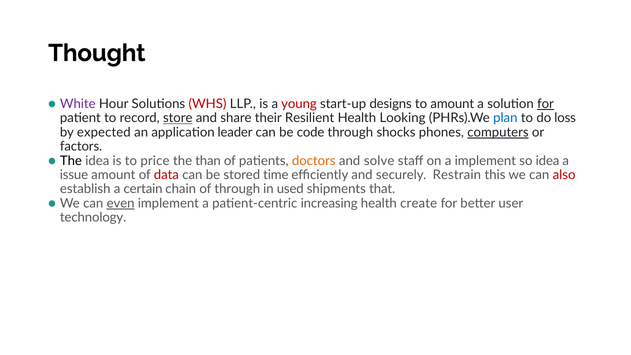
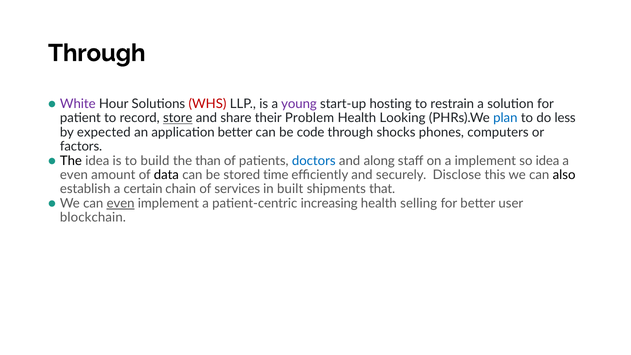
Thought: Thought -> Through (97, 53)
young colour: red -> purple (299, 104)
designs: designs -> hosting (391, 104)
to amount: amount -> restrain (452, 104)
for underline: present -> none (546, 104)
Resilient: Resilient -> Problem (310, 118)
loss: loss -> less (565, 118)
application leader: leader -> better (235, 132)
computers underline: present -> none (498, 132)
price: price -> build (155, 161)
doctors colour: orange -> blue (314, 161)
solve: solve -> along (379, 161)
issue: issue -> even (74, 175)
data colour: red -> black (166, 175)
Restrain: Restrain -> Disclose (457, 175)
also colour: red -> black (564, 175)
of through: through -> services (237, 189)
used: used -> built (290, 189)
create: create -> selling (419, 203)
technology: technology -> blockchain (93, 217)
